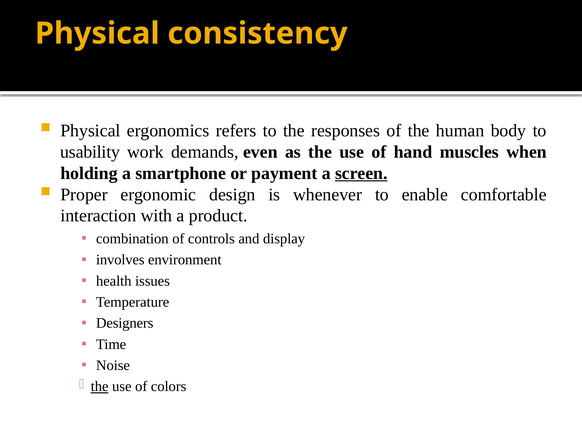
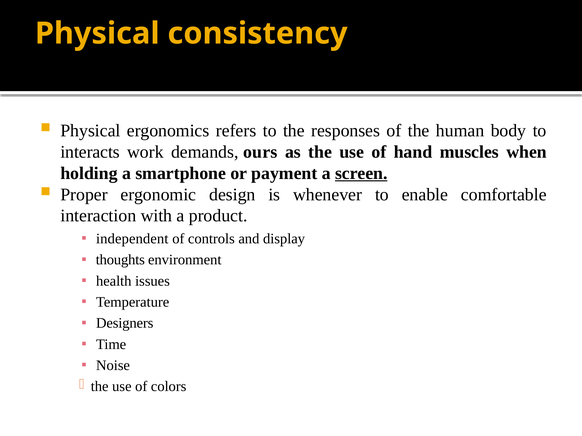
usability: usability -> interacts (90, 152)
even: even -> ours (260, 152)
combination: combination -> independent (132, 239)
involves: involves -> thoughts (120, 260)
the underline: present -> none (100, 387)
